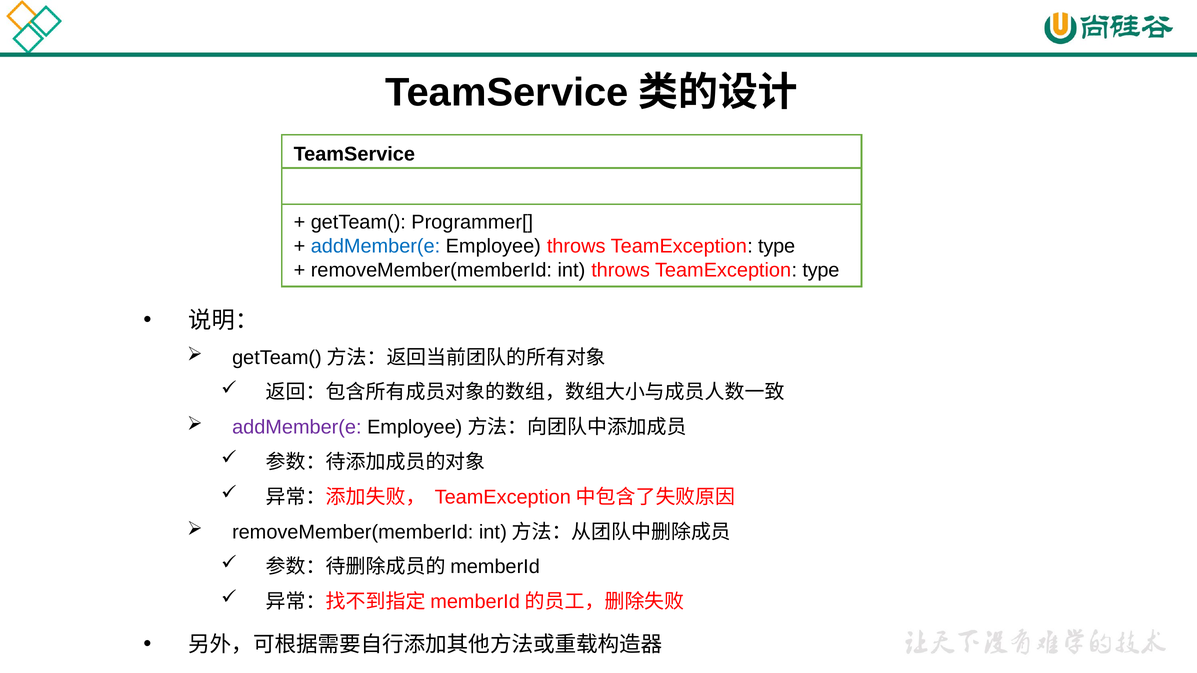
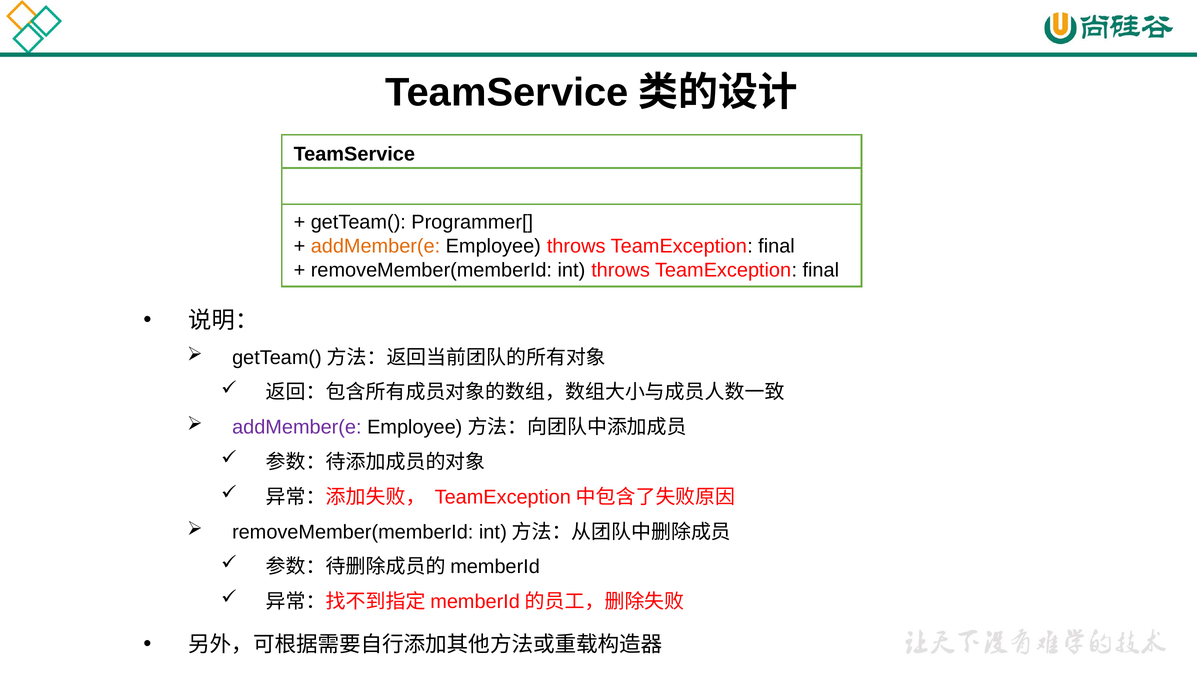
addMember(e colour: blue -> orange (375, 246)
Employee throws TeamException type: type -> final (777, 246)
int throws TeamException type: type -> final (821, 270)
